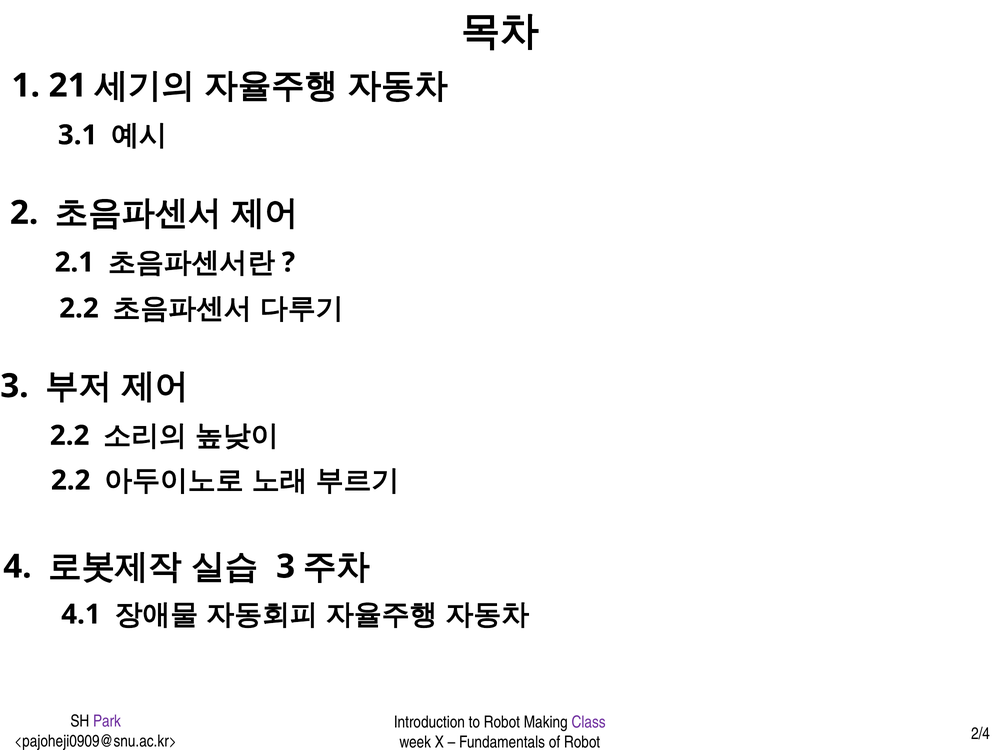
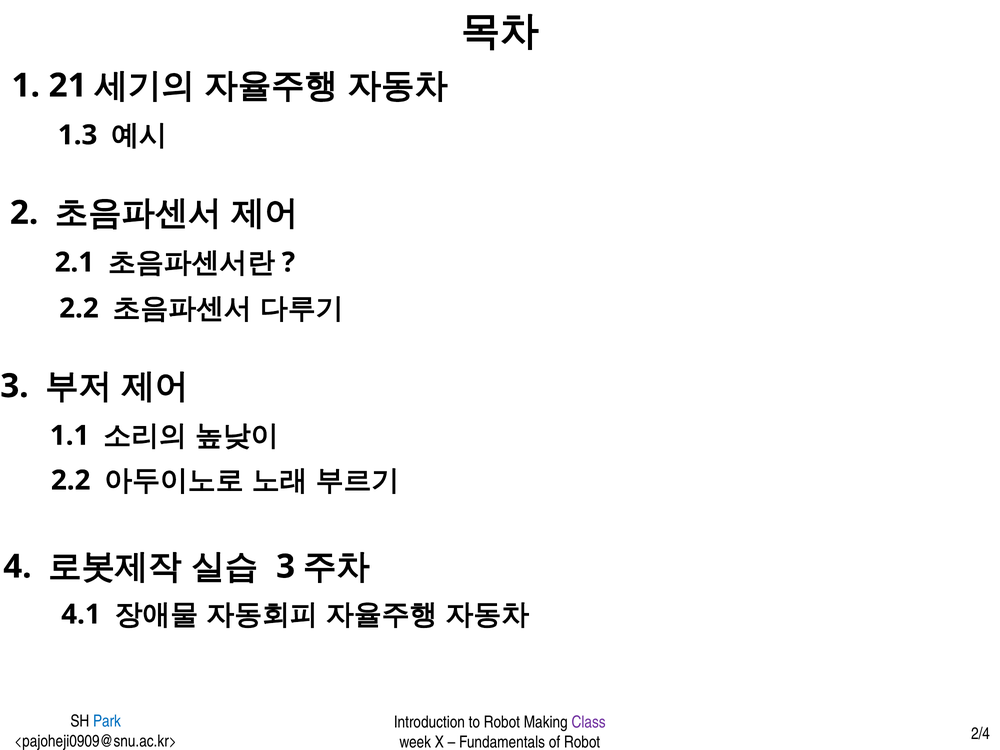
3.1: 3.1 -> 1.3 (78, 135)
2.2: 2.2 -> 1.1 (70, 436)
Park colour: purple -> blue (107, 721)
